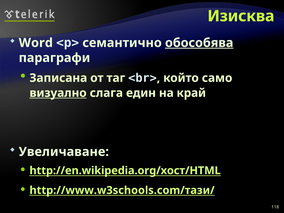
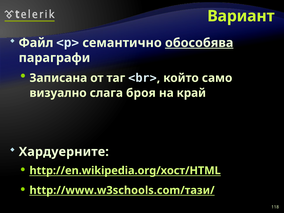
Изисква: Изисква -> Вариант (241, 16)
Word: Word -> Файл (36, 43)
визуално underline: present -> none (58, 93)
един: един -> броя (141, 93)
Увеличаване: Увеличаване -> Хардуерните (64, 152)
